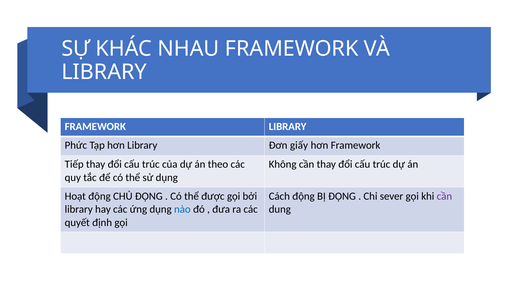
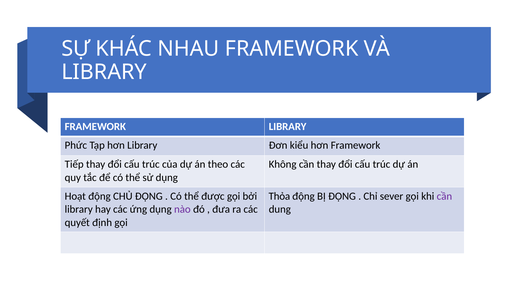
giấy: giấy -> kiểu (299, 145)
Cách: Cách -> Thỏa (279, 196)
nào colour: blue -> purple (182, 209)
